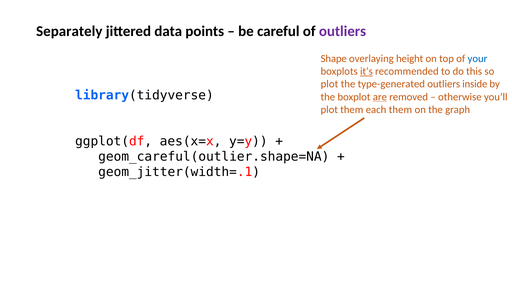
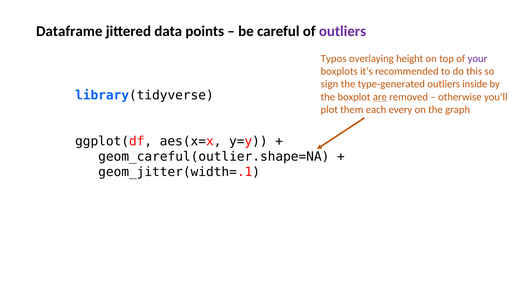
Separately: Separately -> Dataframe (69, 31)
Shape: Shape -> Typos (334, 59)
your colour: blue -> purple (477, 59)
it’s underline: present -> none (366, 71)
plot: plot -> sign (329, 84)
each them: them -> every (401, 110)
